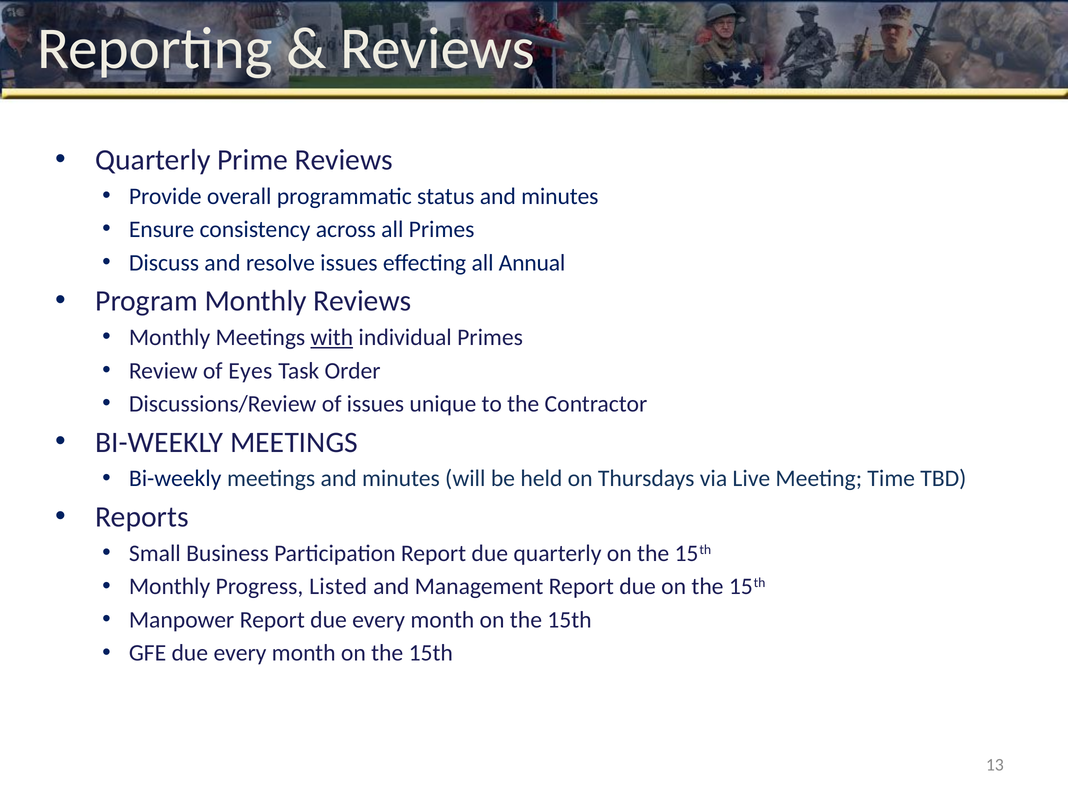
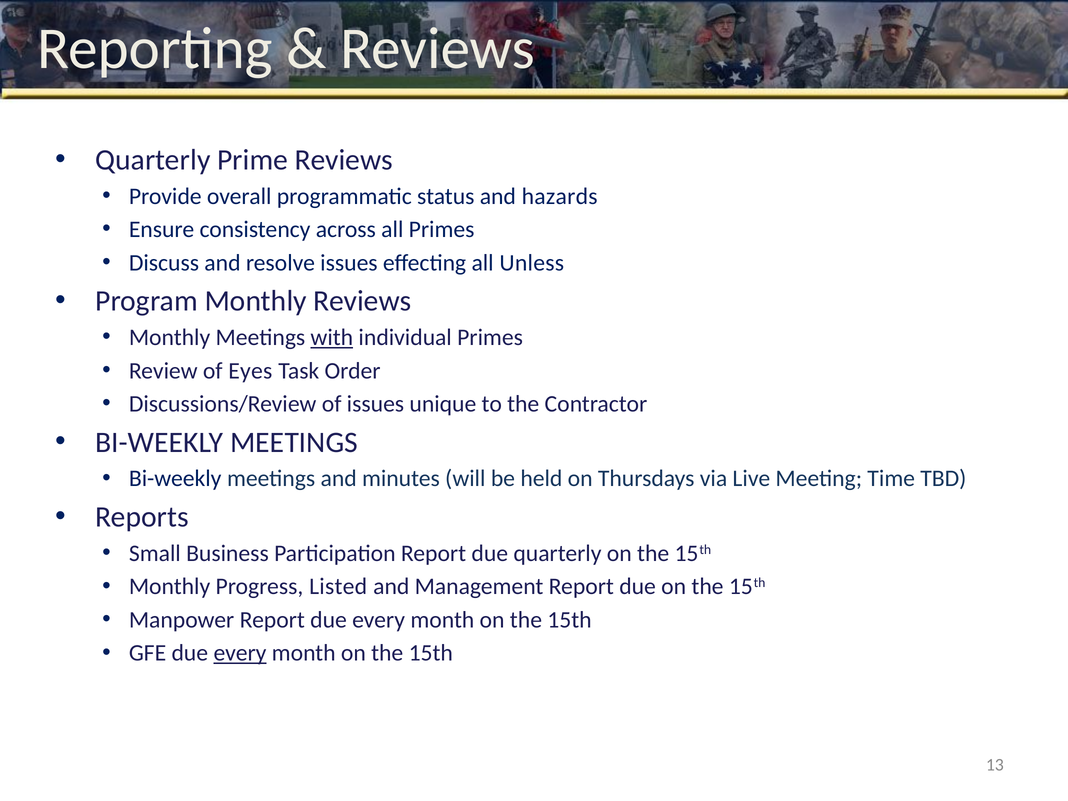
status and minutes: minutes -> hazards (560, 196)
Annual: Annual -> Unless (532, 263)
every underline: none -> present (240, 653)
